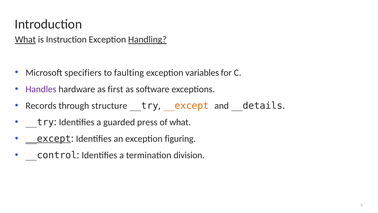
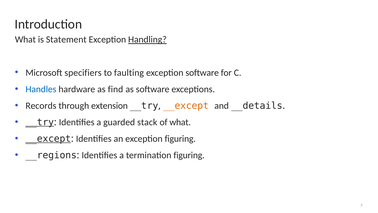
What underline: present -> none (25, 40)
Instruction: Instruction -> Statement (66, 40)
exception variables: variables -> software (202, 73)
Handles colour: purple -> blue (41, 89)
first: first -> find (115, 89)
structure: structure -> extension (109, 106)
__try underline: none -> present (40, 122)
press: press -> stack (147, 122)
__control: __control -> __regions (51, 155)
termination division: division -> figuring (189, 155)
